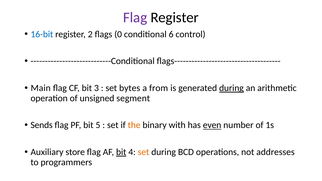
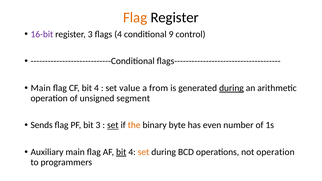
Flag colour: purple -> orange (135, 17)
16-bit colour: blue -> purple (42, 34)
register 2: 2 -> 3 (90, 34)
flags 0: 0 -> 4 (118, 34)
6: 6 -> 9 (171, 34)
CF bit 3: 3 -> 4 (96, 88)
bytes: bytes -> value (130, 88)
bit 5: 5 -> 3 (98, 125)
set underline: none -> present (113, 125)
with: with -> byte (177, 125)
even underline: present -> none (212, 125)
Auxiliary store: store -> main (75, 152)
not addresses: addresses -> operation (275, 152)
